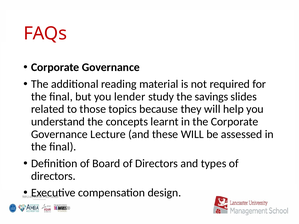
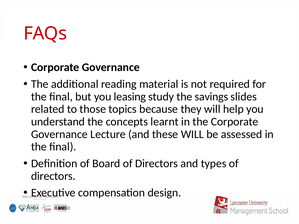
lender: lender -> leasing (130, 97)
